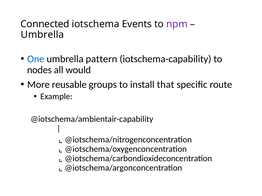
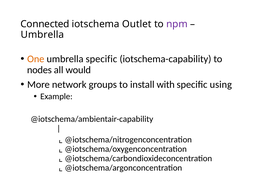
Events: Events -> Outlet (137, 24)
One colour: blue -> orange (36, 59)
umbrella pattern: pattern -> specific (101, 59)
reusable: reusable -> network (69, 85)
that: that -> with (166, 85)
route: route -> using (221, 85)
